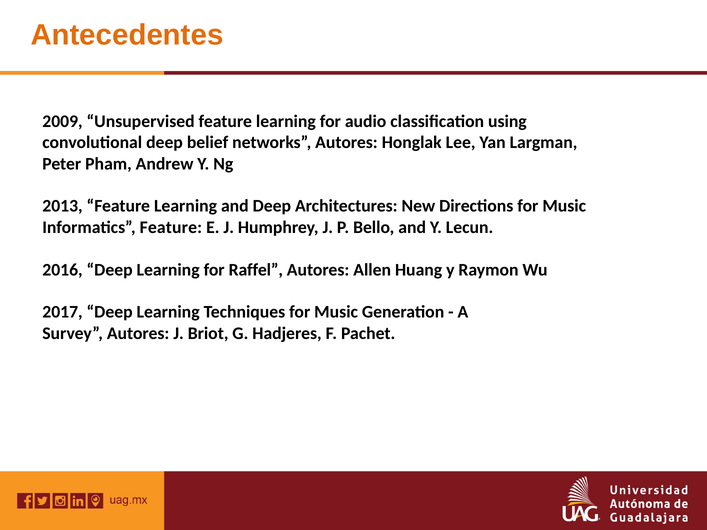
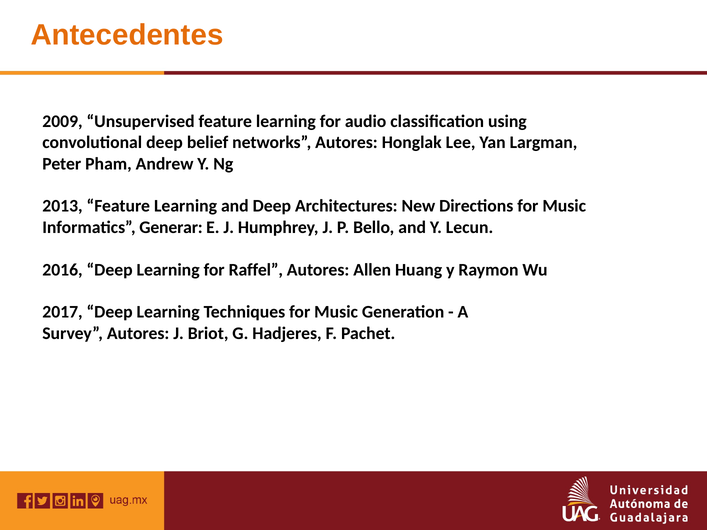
Informatics Feature: Feature -> Generar (171, 227)
